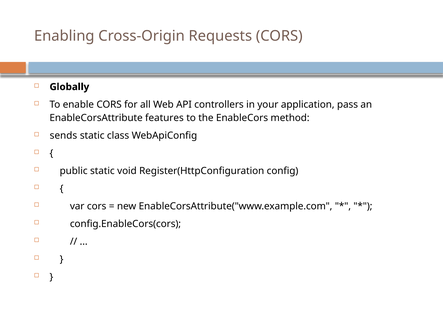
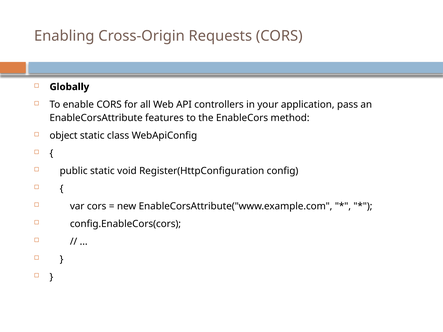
sends: sends -> object (64, 136)
